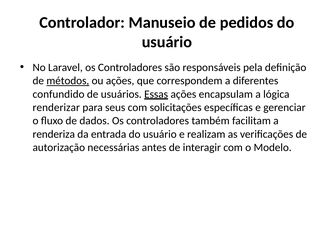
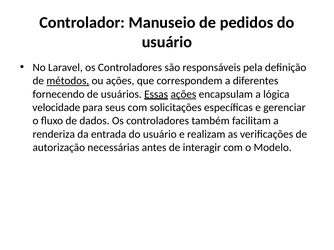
confundido: confundido -> fornecendo (59, 94)
ações underline: none -> present (183, 94)
renderizar: renderizar -> velocidade (56, 108)
